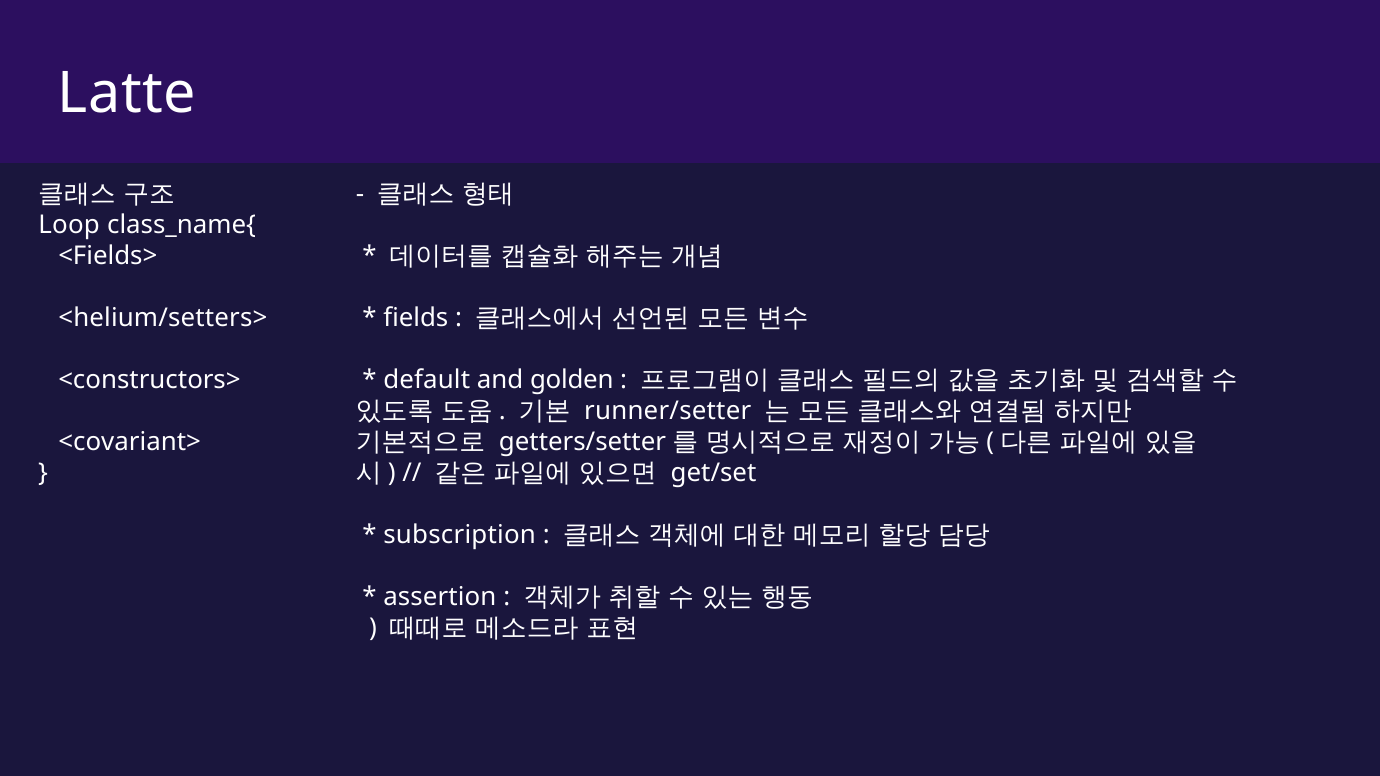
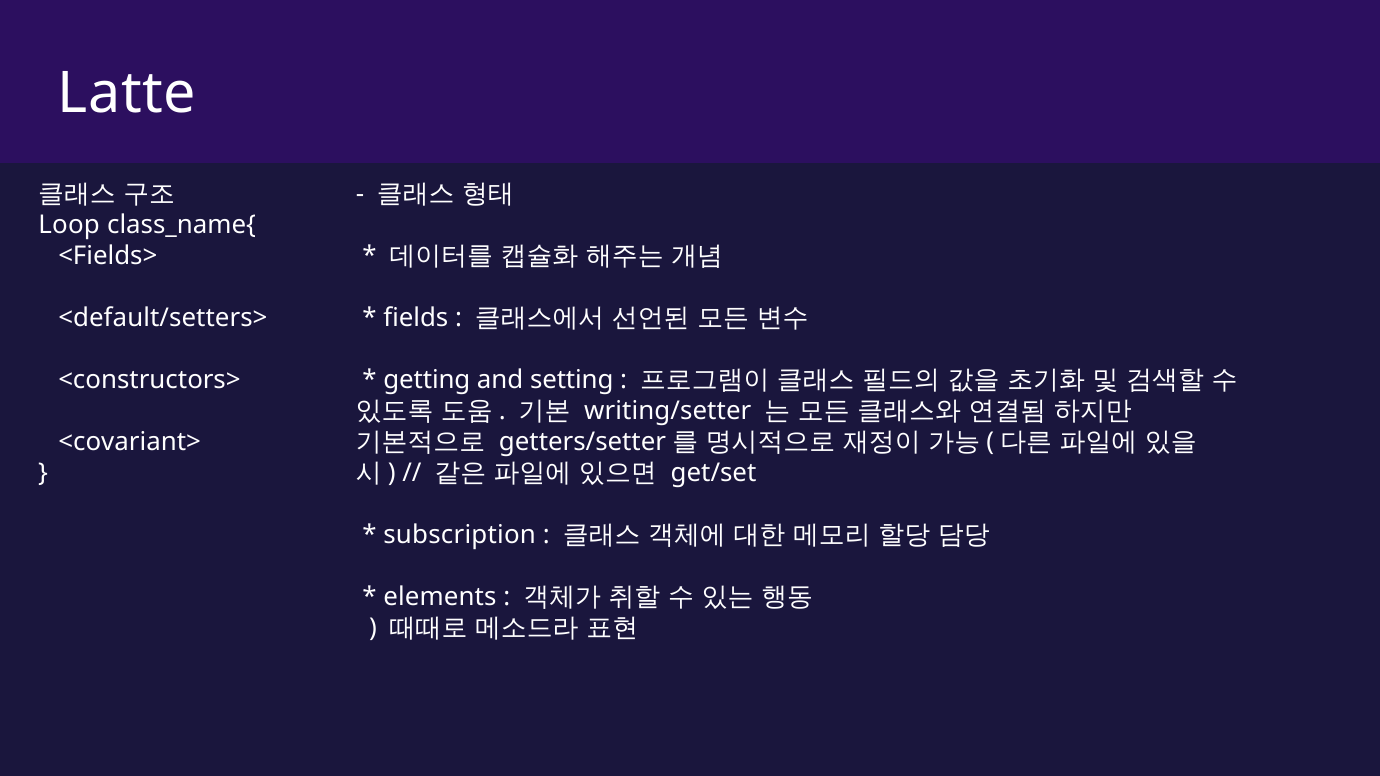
<helium/setters>: <helium/setters> -> <default/setters> (163, 318)
default: default -> getting (427, 380)
golden: golden -> setting (572, 380)
runner/setter: runner/setter -> writing/setter (668, 411)
assertion: assertion -> elements (440, 597)
